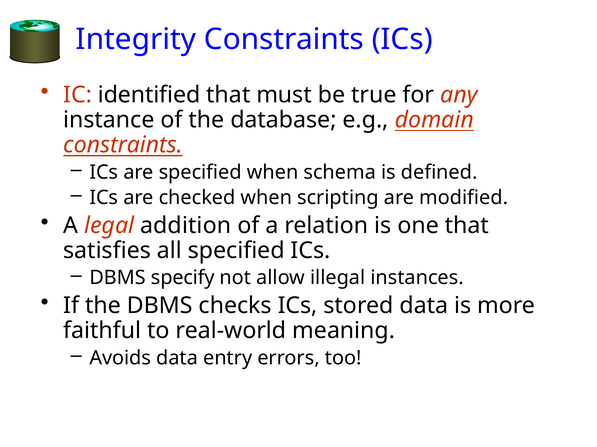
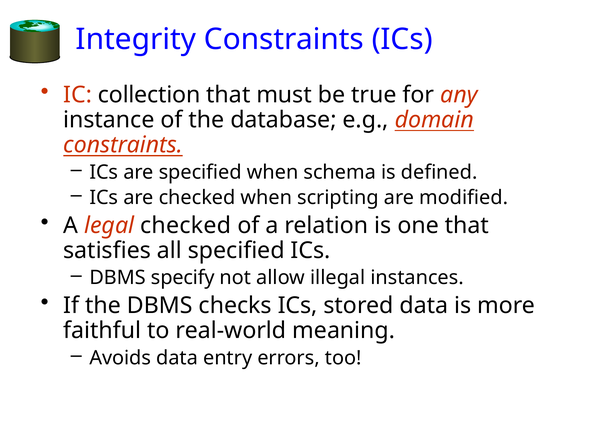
identified: identified -> collection (149, 95)
legal addition: addition -> checked (186, 226)
